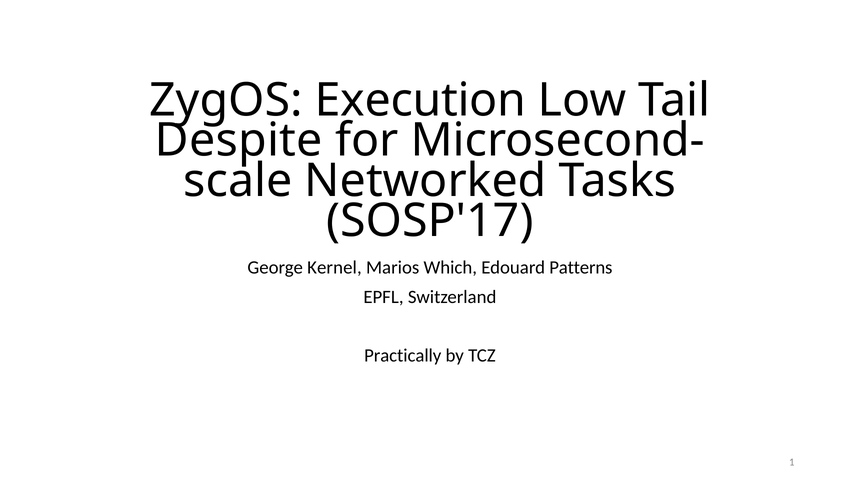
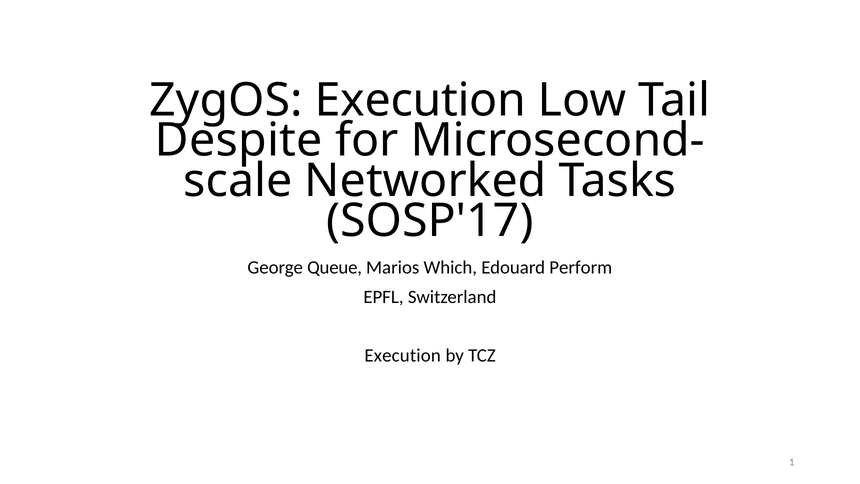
Kernel: Kernel -> Queue (335, 267)
Patterns: Patterns -> Perform (581, 267)
Practically: Practically -> Execution (403, 355)
